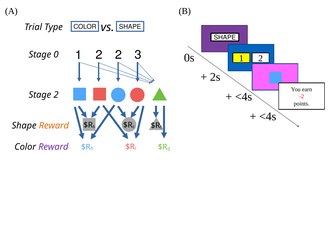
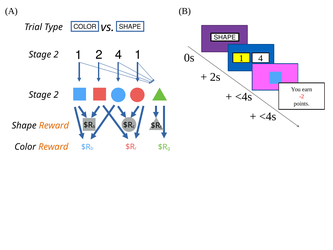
2 3: 3 -> 1 (138, 55)
2: 2 -> 4 (118, 55)
0: 0 -> 2 (56, 55)
2: 2 -> 4 (261, 58)
Reward colour: purple -> orange (53, 147)
